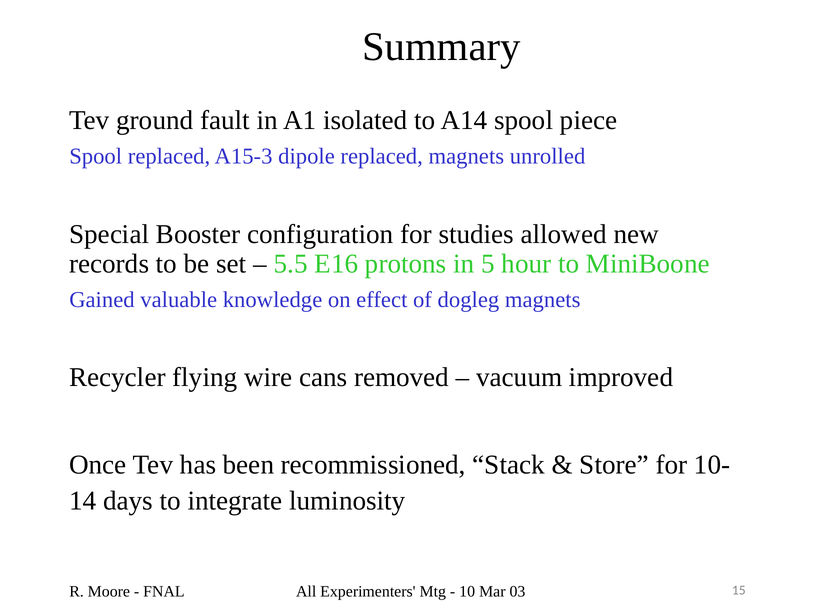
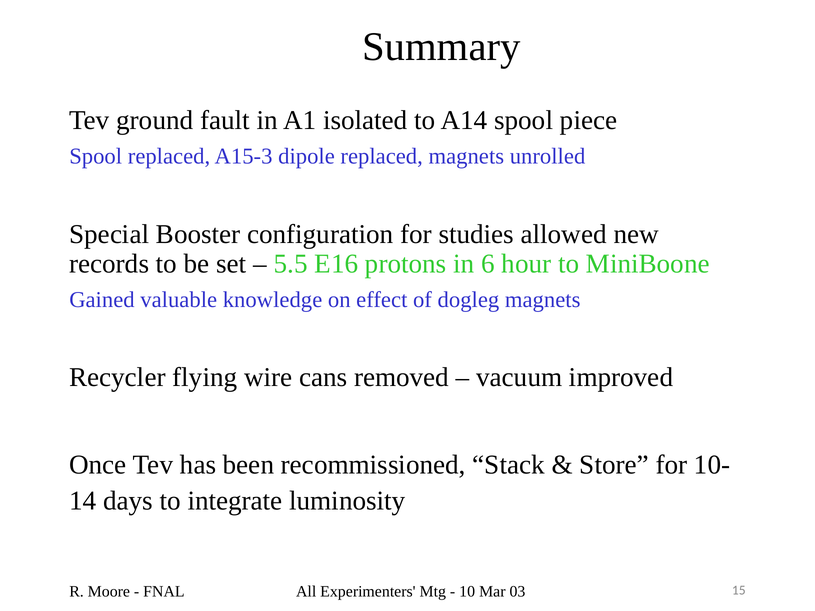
5: 5 -> 6 (488, 264)
